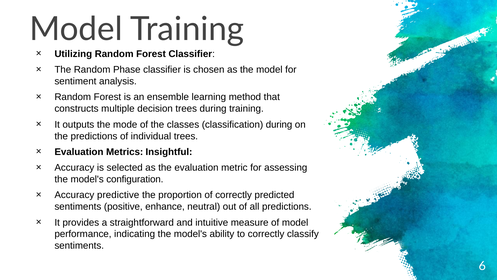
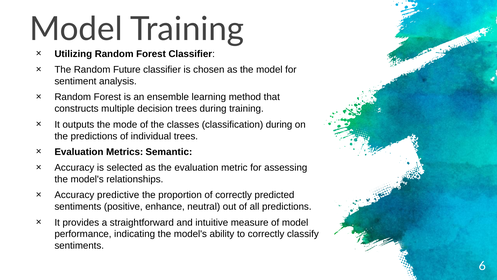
Phase: Phase -> Future (127, 70)
Insightful: Insightful -> Semantic (169, 152)
configuration: configuration -> relationships (135, 179)
